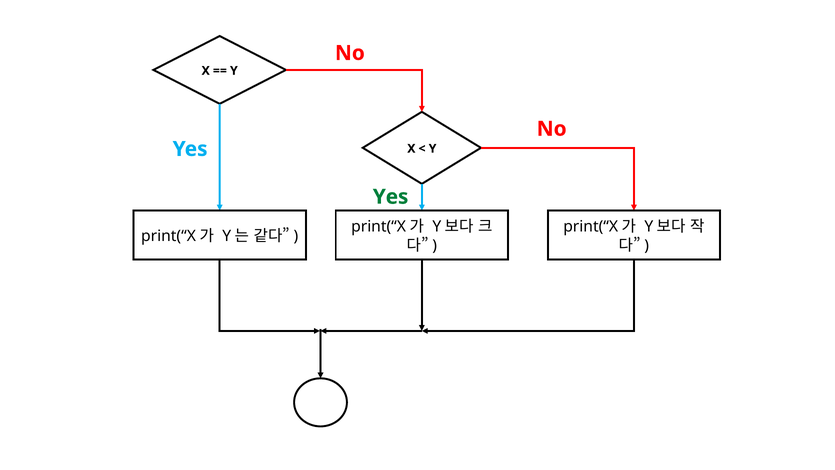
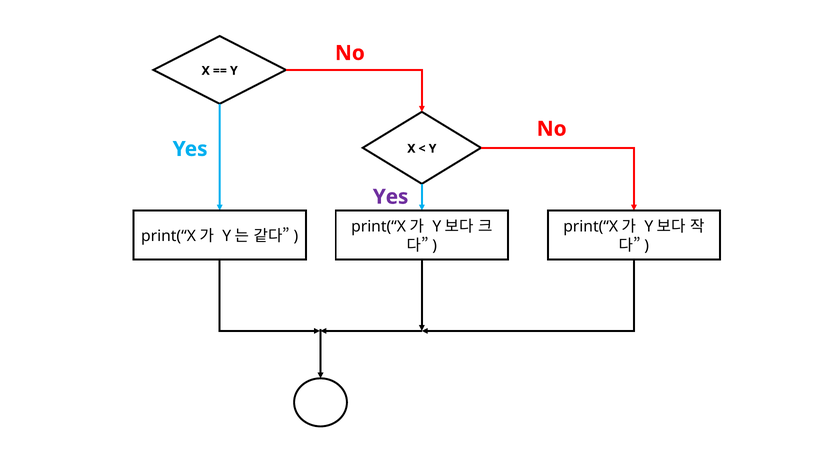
Yes colour: green -> purple (391, 197)
